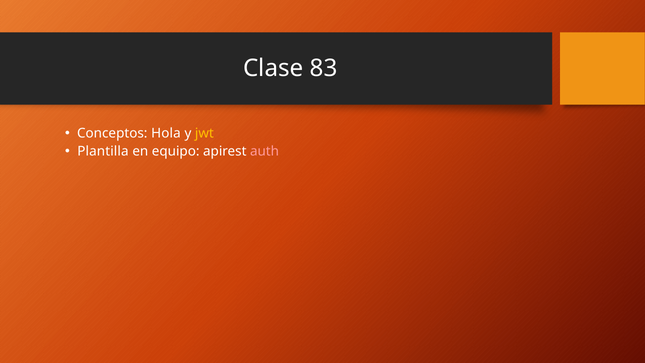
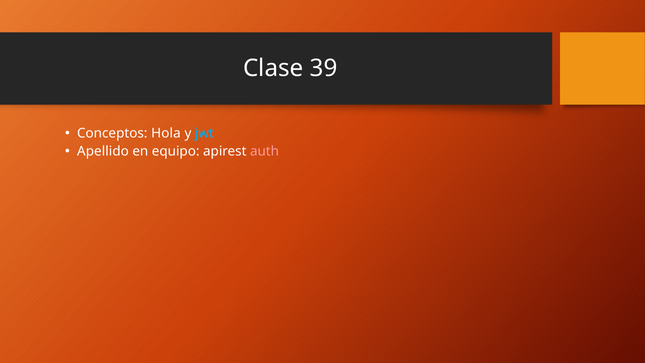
83: 83 -> 39 (324, 68)
jwt colour: yellow -> light blue (204, 133)
Plantilla: Plantilla -> Apellido (103, 151)
